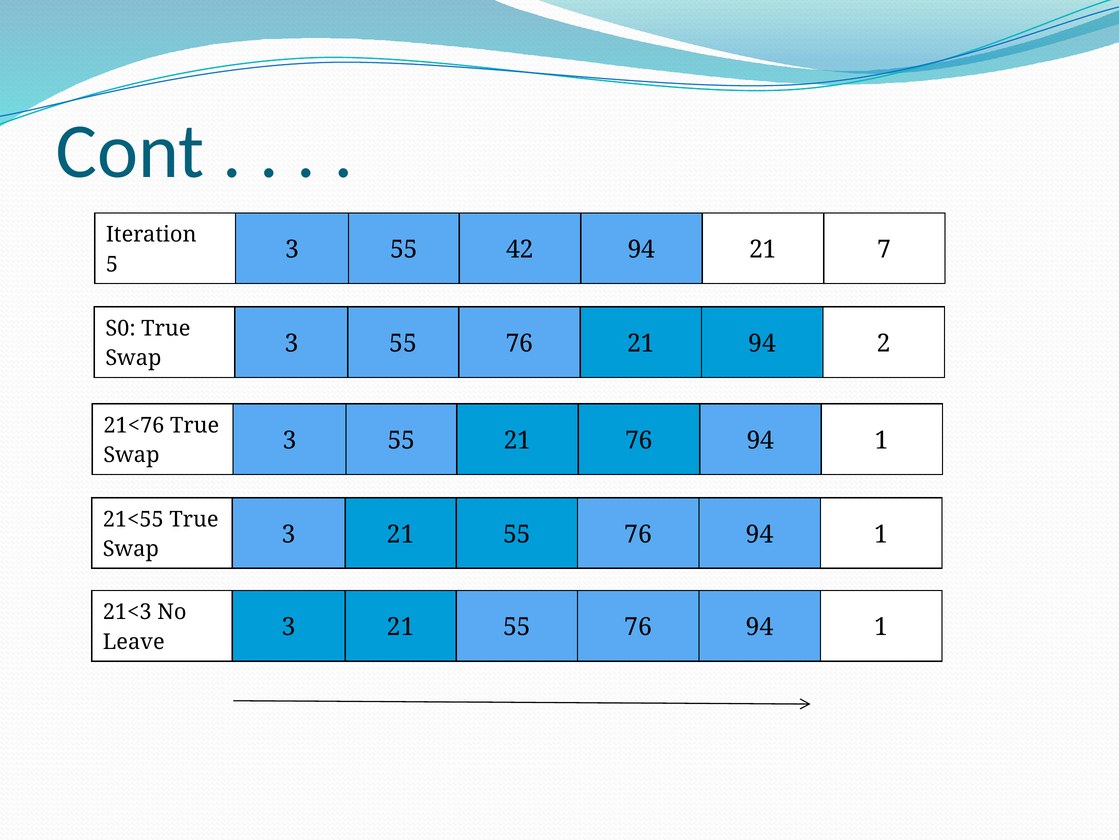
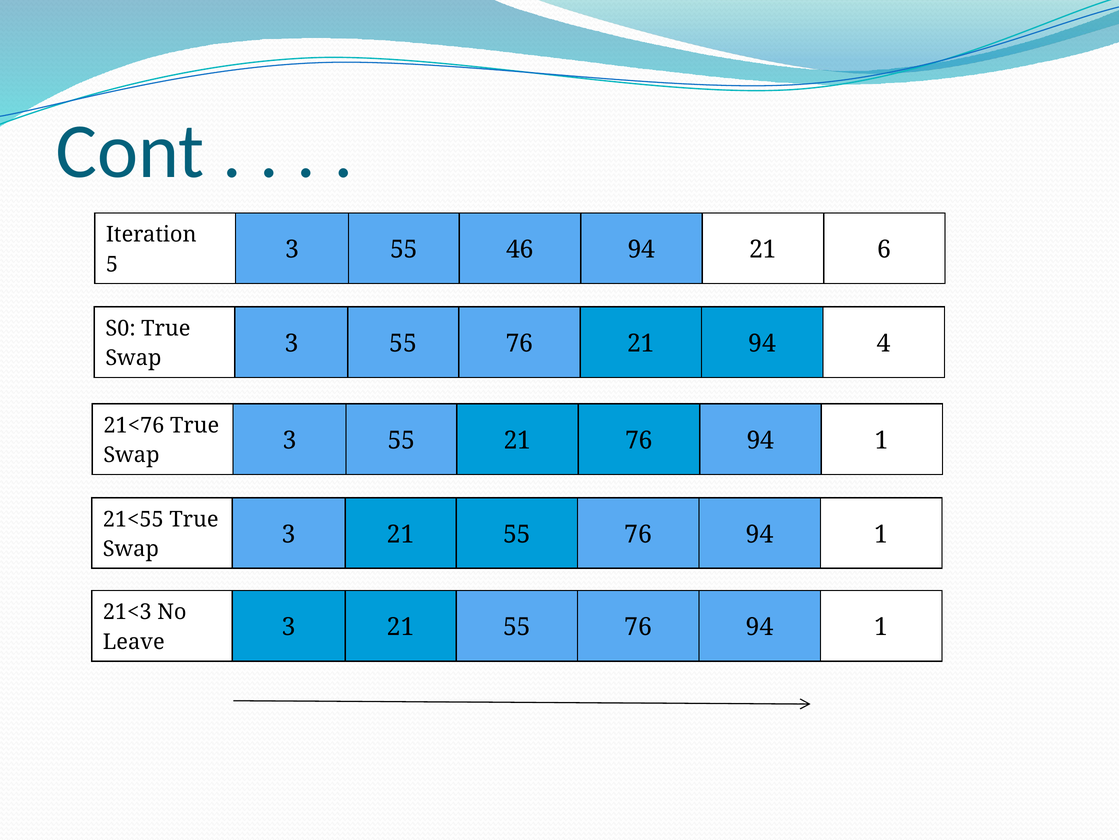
42: 42 -> 46 (520, 249)
7: 7 -> 6 (884, 249)
2: 2 -> 4 (884, 343)
